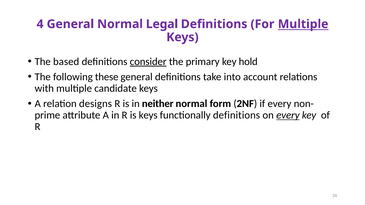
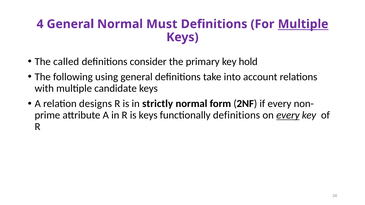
Legal: Legal -> Must (162, 24)
based: based -> called (66, 62)
consider underline: present -> none (148, 62)
these: these -> using (107, 77)
neither: neither -> strictly (158, 104)
